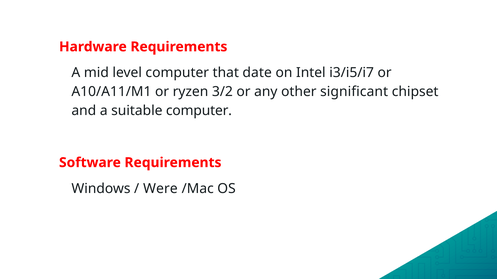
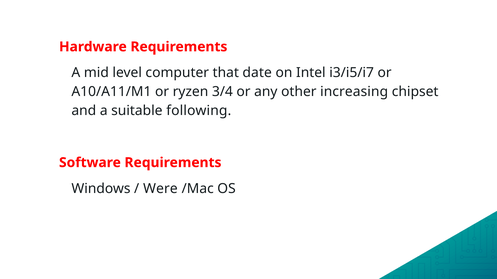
3/2: 3/2 -> 3/4 (222, 92)
significant: significant -> increasing (354, 92)
suitable computer: computer -> following (199, 111)
